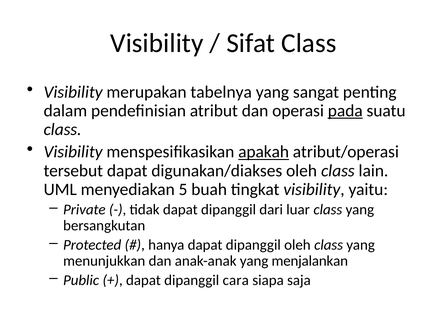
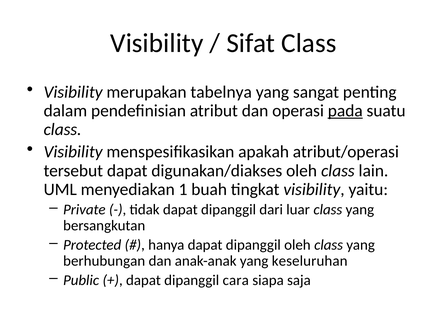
apakah underline: present -> none (264, 152)
5: 5 -> 1 (183, 190)
menunjukkan: menunjukkan -> berhubungan (104, 261)
menjalankan: menjalankan -> keseluruhan (310, 261)
